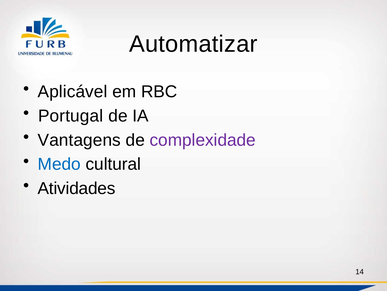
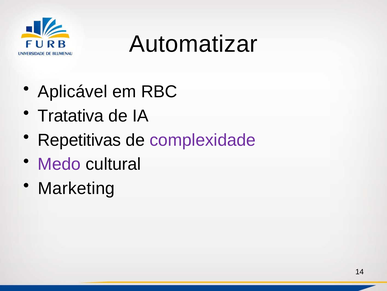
Portugal: Portugal -> Tratativa (71, 116)
Vantagens: Vantagens -> Repetitivas (79, 140)
Medo colour: blue -> purple (59, 164)
Atividades: Atividades -> Marketing (76, 188)
